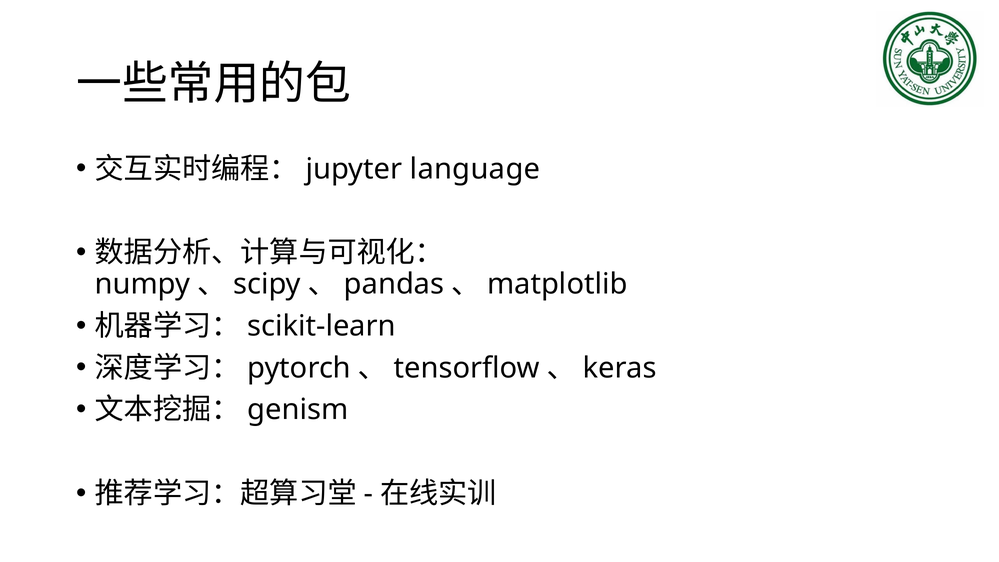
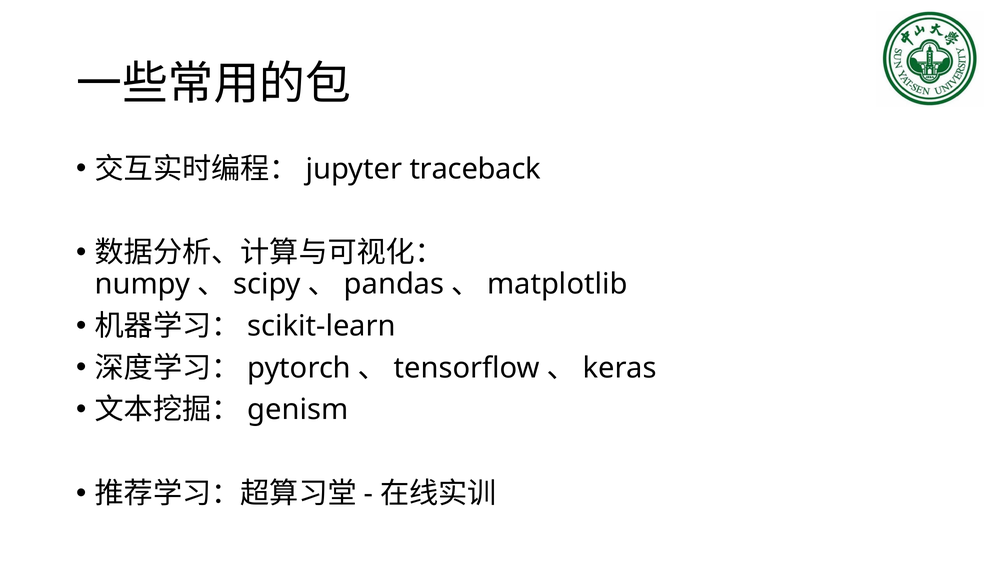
language: language -> traceback (475, 169)
